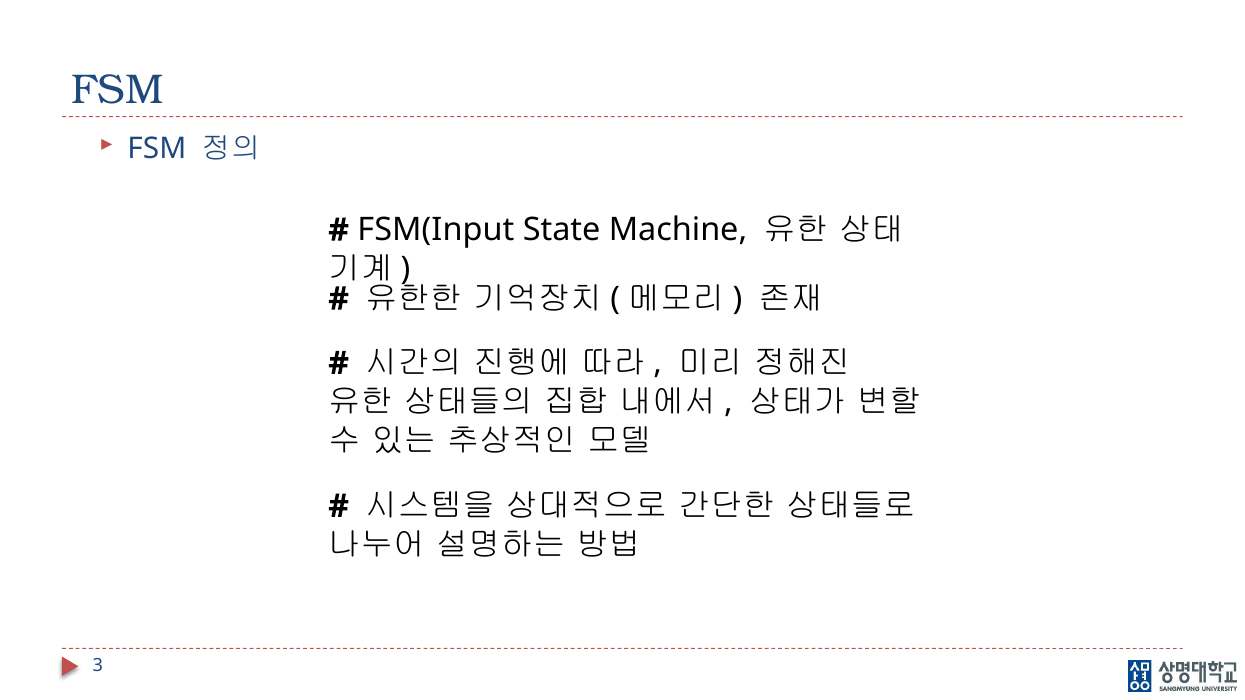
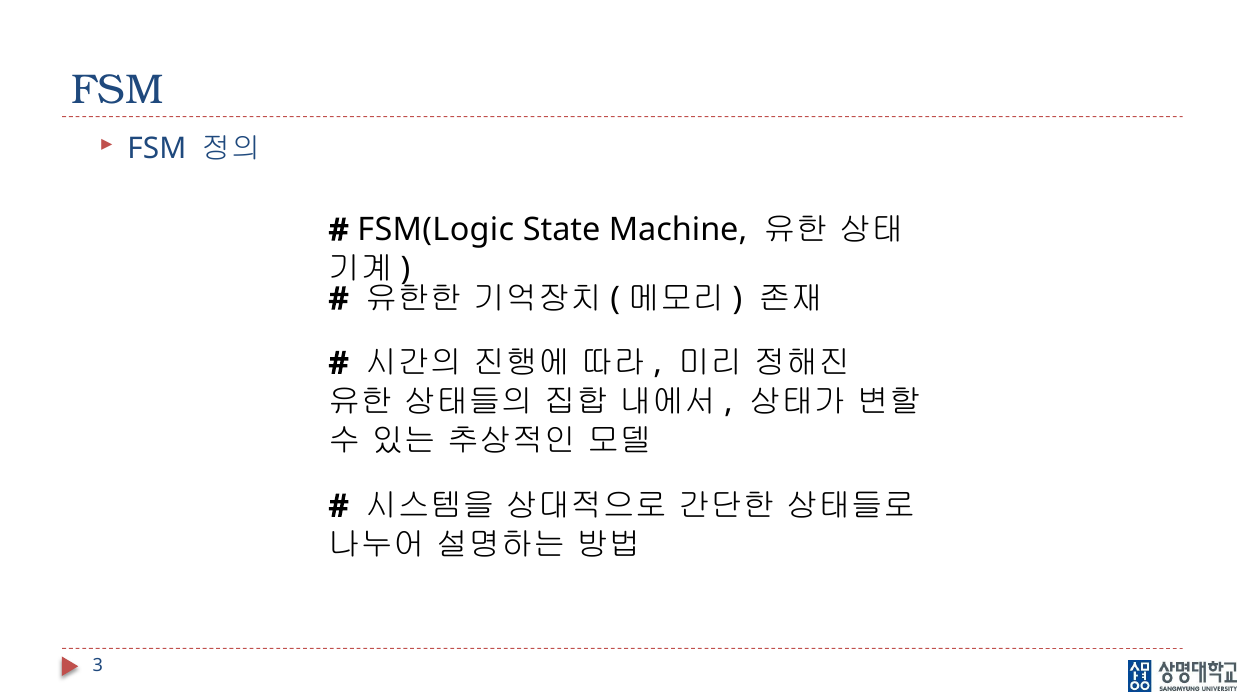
FSM(Input: FSM(Input -> FSM(Logic (436, 230)
